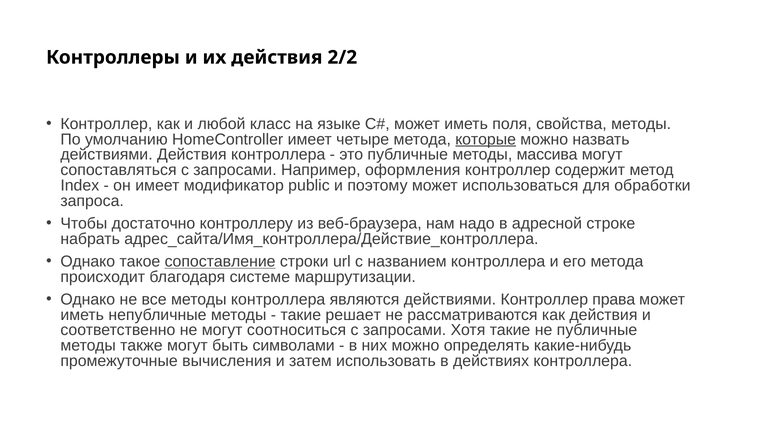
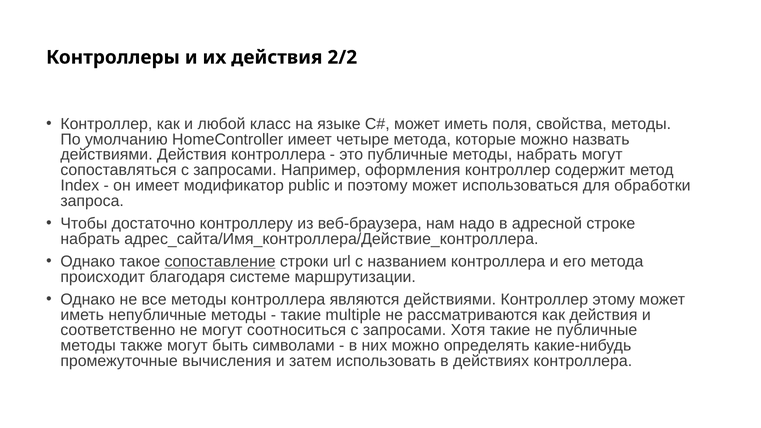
которые underline: present -> none (486, 139)
методы массива: массива -> набрать (547, 155)
права: права -> этому (614, 299)
решает: решает -> multiple (353, 315)
